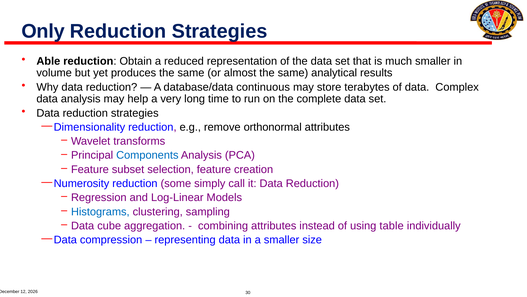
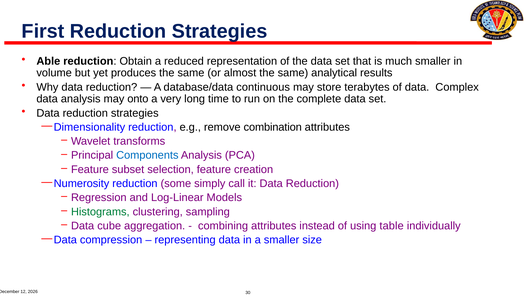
Only: Only -> First (43, 31)
help: help -> onto (138, 99)
orthonormal: orthonormal -> combination (273, 127)
Histograms colour: blue -> green (100, 211)
